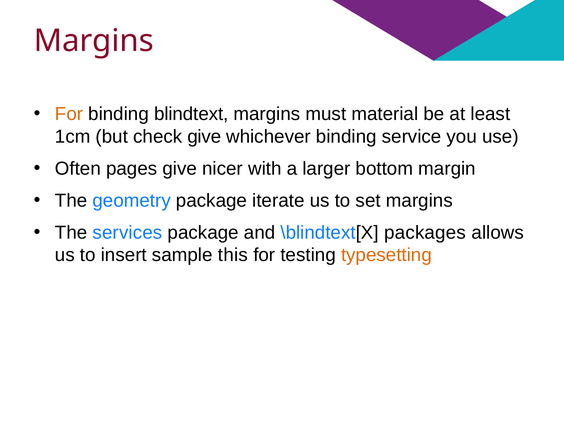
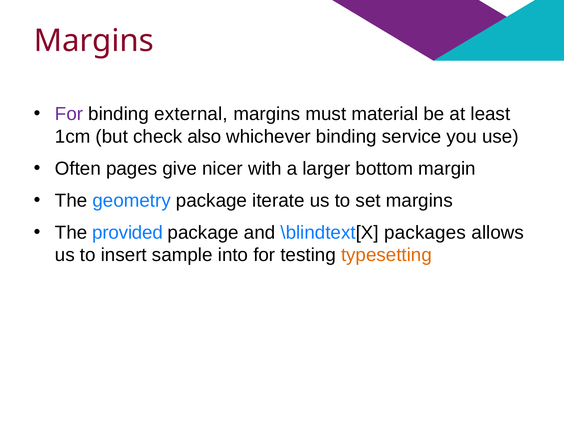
For colour: orange -> purple (69, 114)
blindtext: blindtext -> external (191, 114)
check give: give -> also (204, 137)
services: services -> provided (128, 233)
this: this -> into (233, 255)
